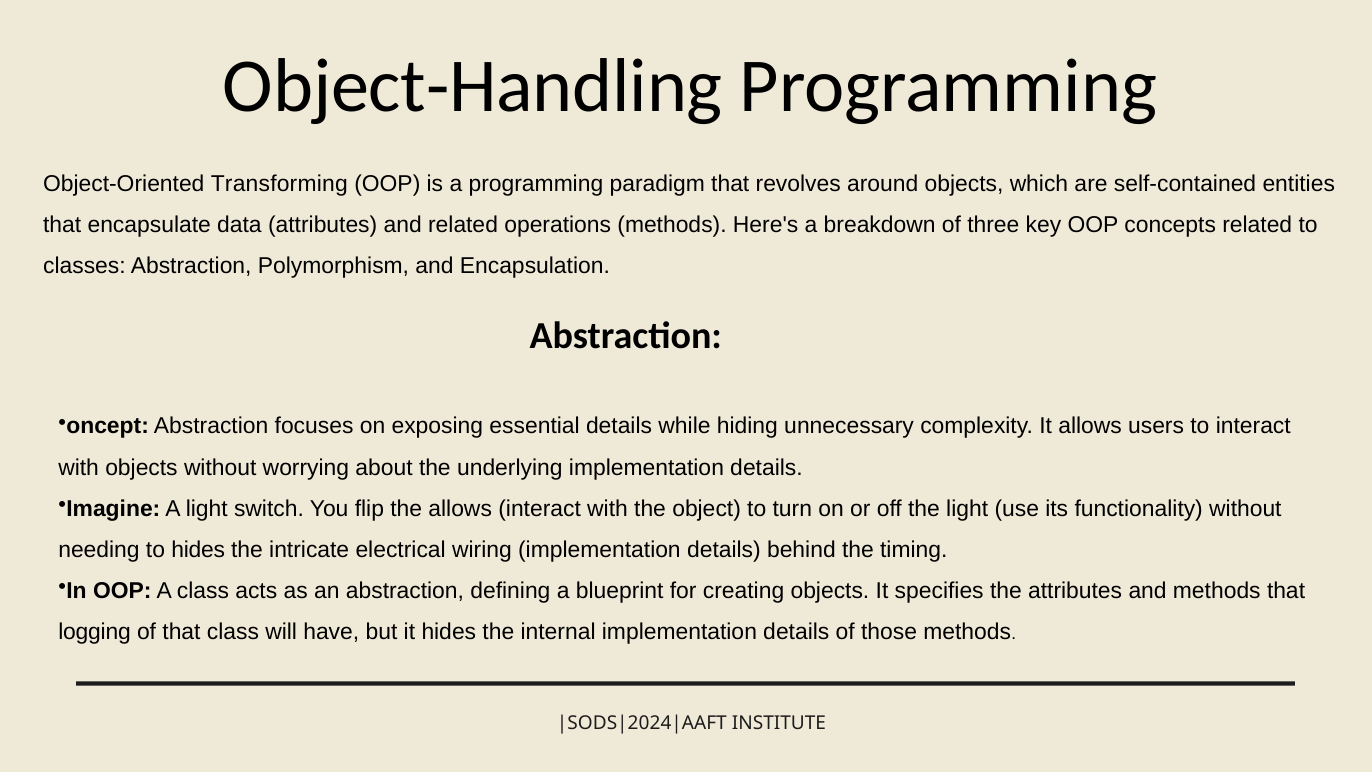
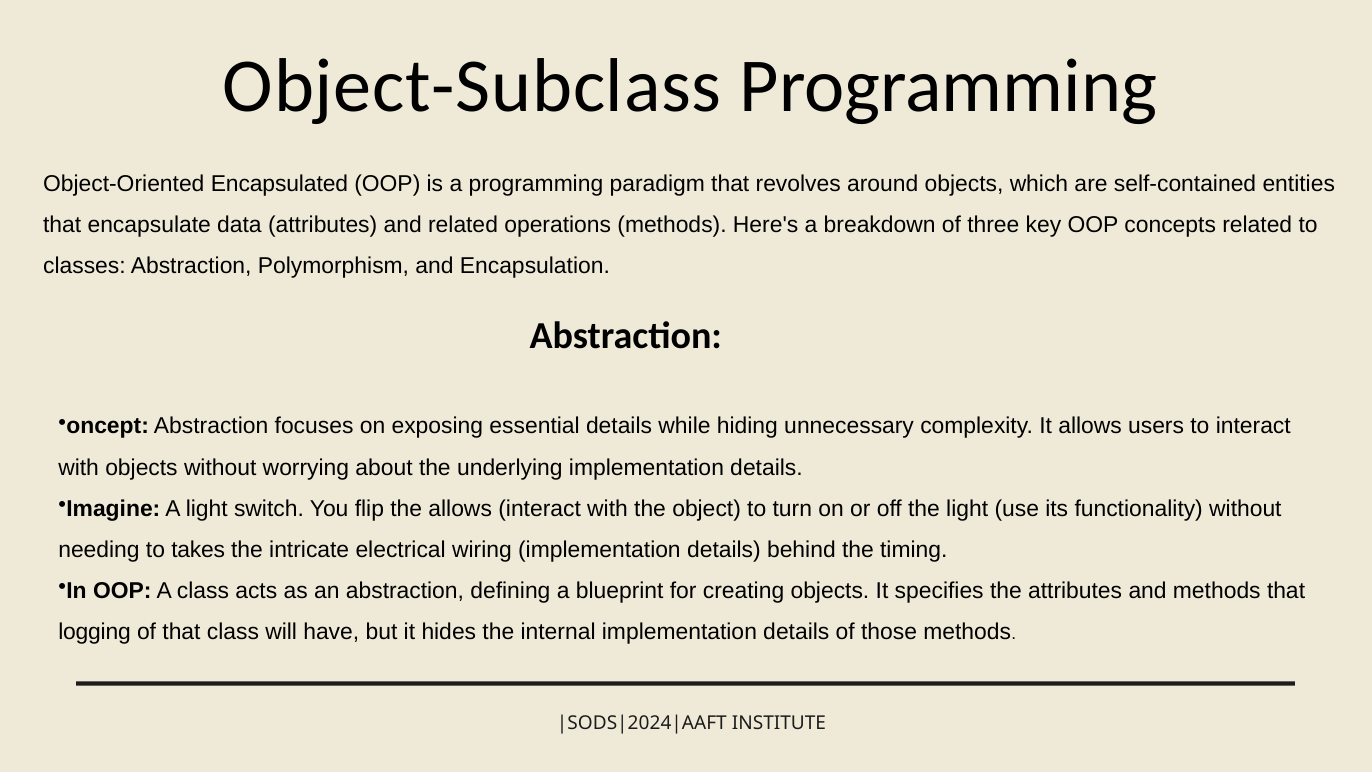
Object-Handling: Object-Handling -> Object-Subclass (472, 87)
Transforming: Transforming -> Encapsulated (279, 184)
to hides: hides -> takes (198, 550)
